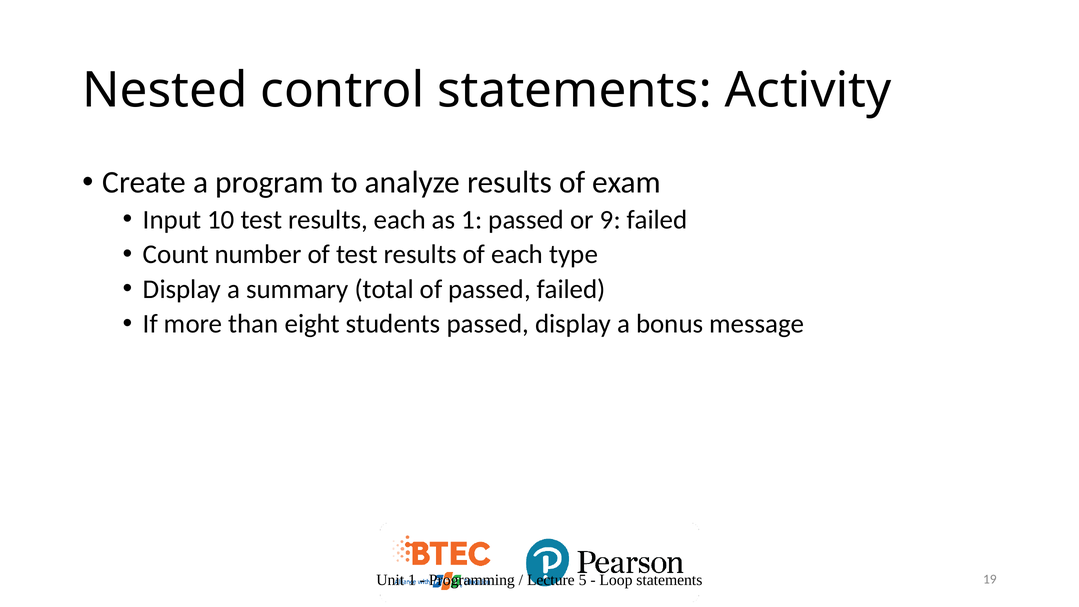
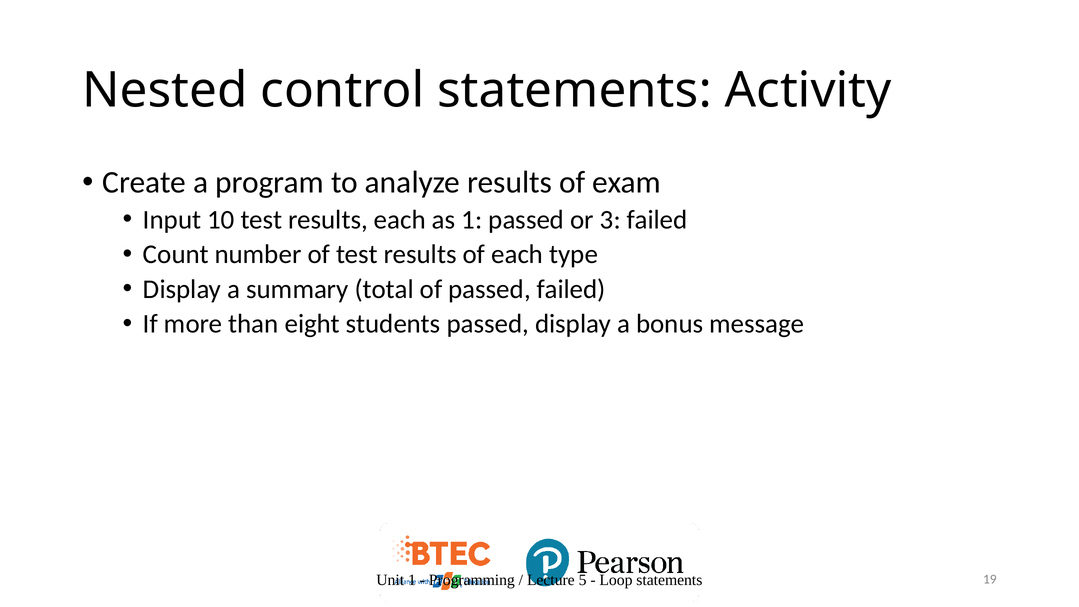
9: 9 -> 3 (610, 220)
